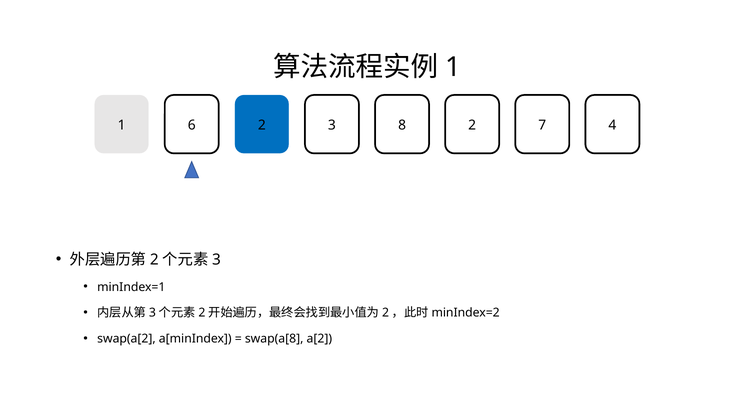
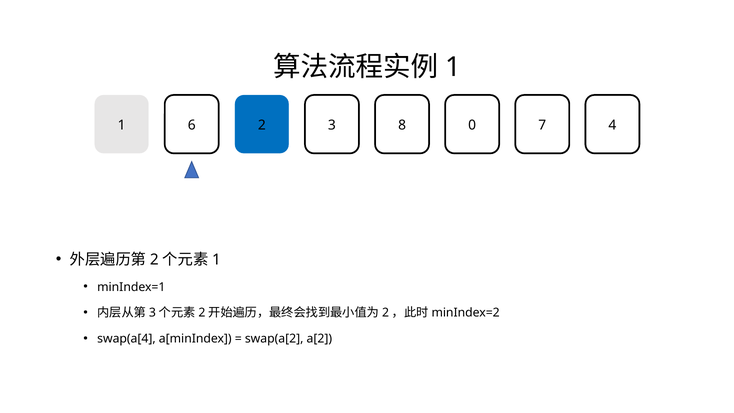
8 2: 2 -> 0 (472, 125)
3: 3 -> 1 (216, 260)
swap(a[2: swap(a[2 -> swap(a[4 (126, 339)
swap(a[8: swap(a[8 -> swap(a[2 (274, 339)
